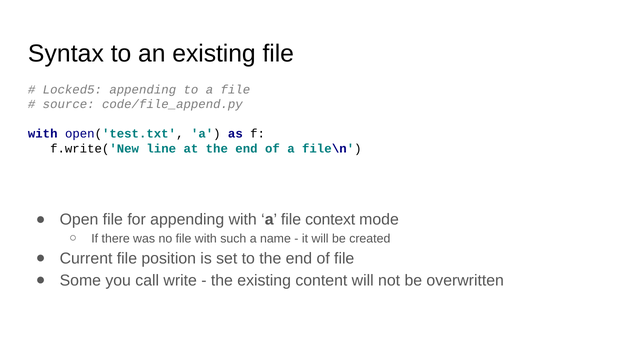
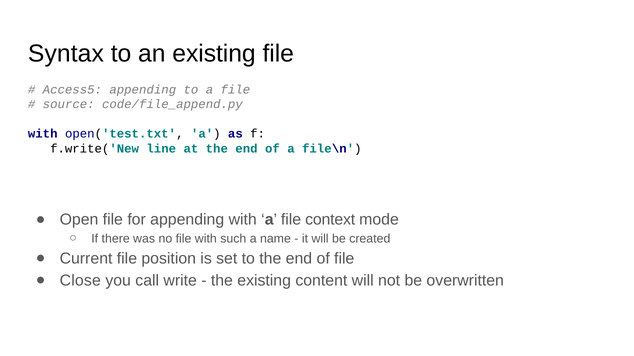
Locked5: Locked5 -> Access5 (72, 90)
Some: Some -> Close (80, 281)
